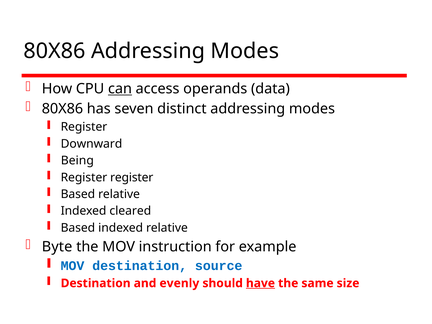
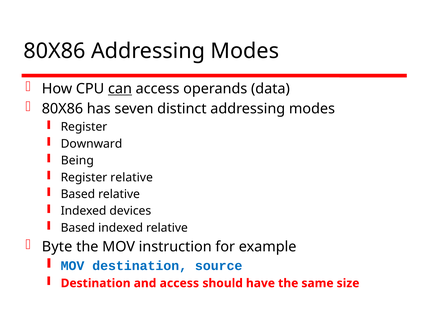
Register register: register -> relative (132, 177)
cleared: cleared -> devices (130, 211)
and evenly: evenly -> access (179, 283)
have underline: present -> none (260, 283)
